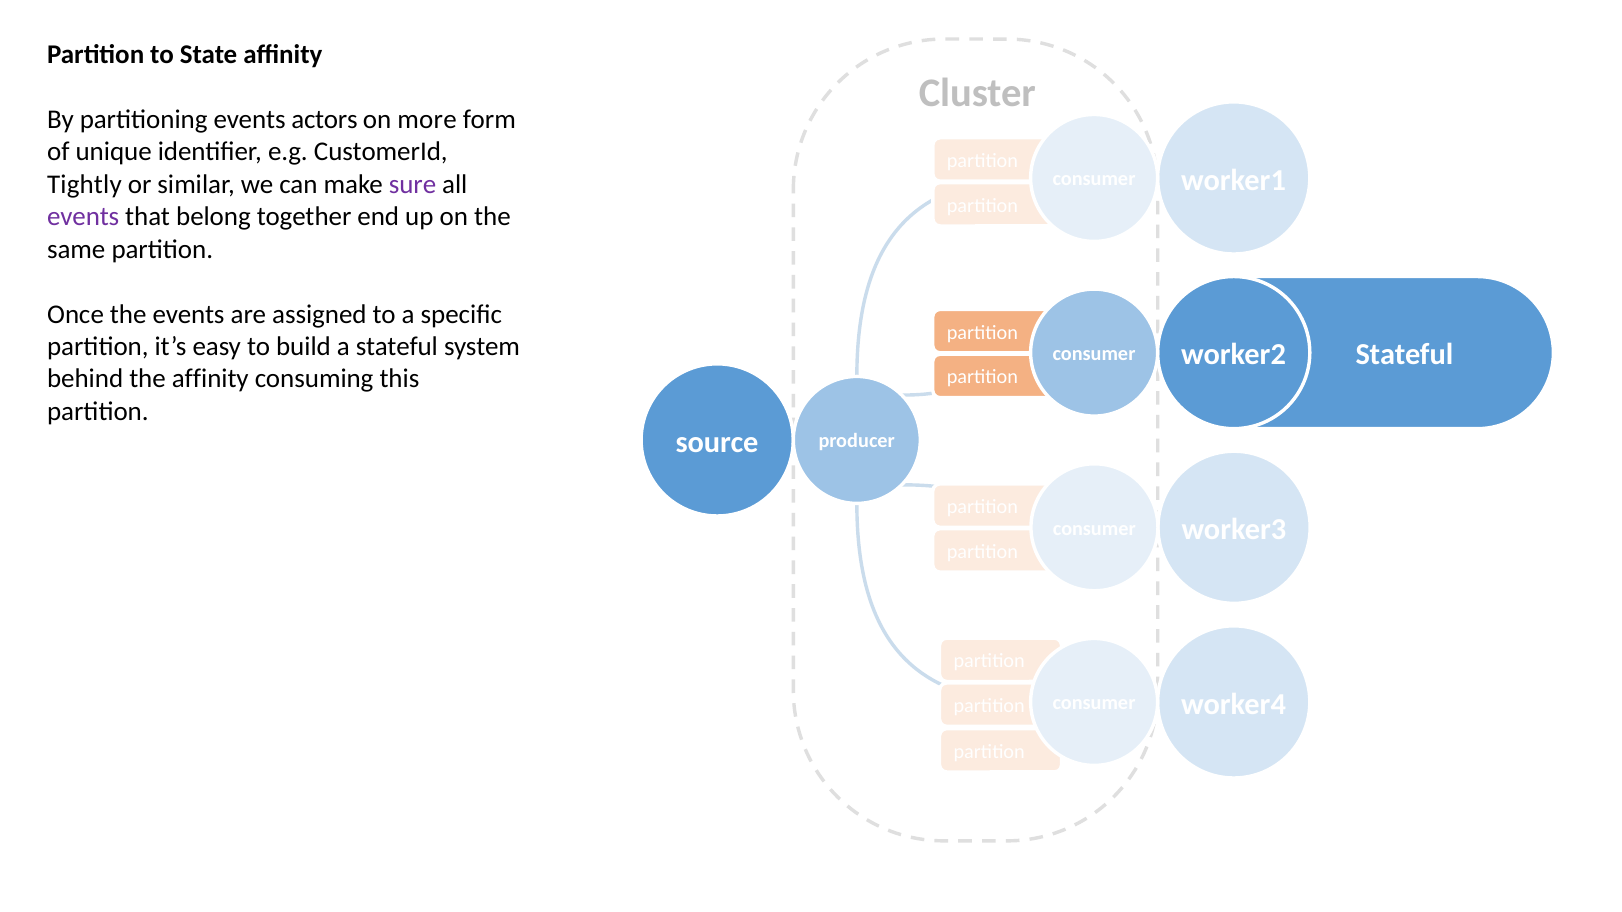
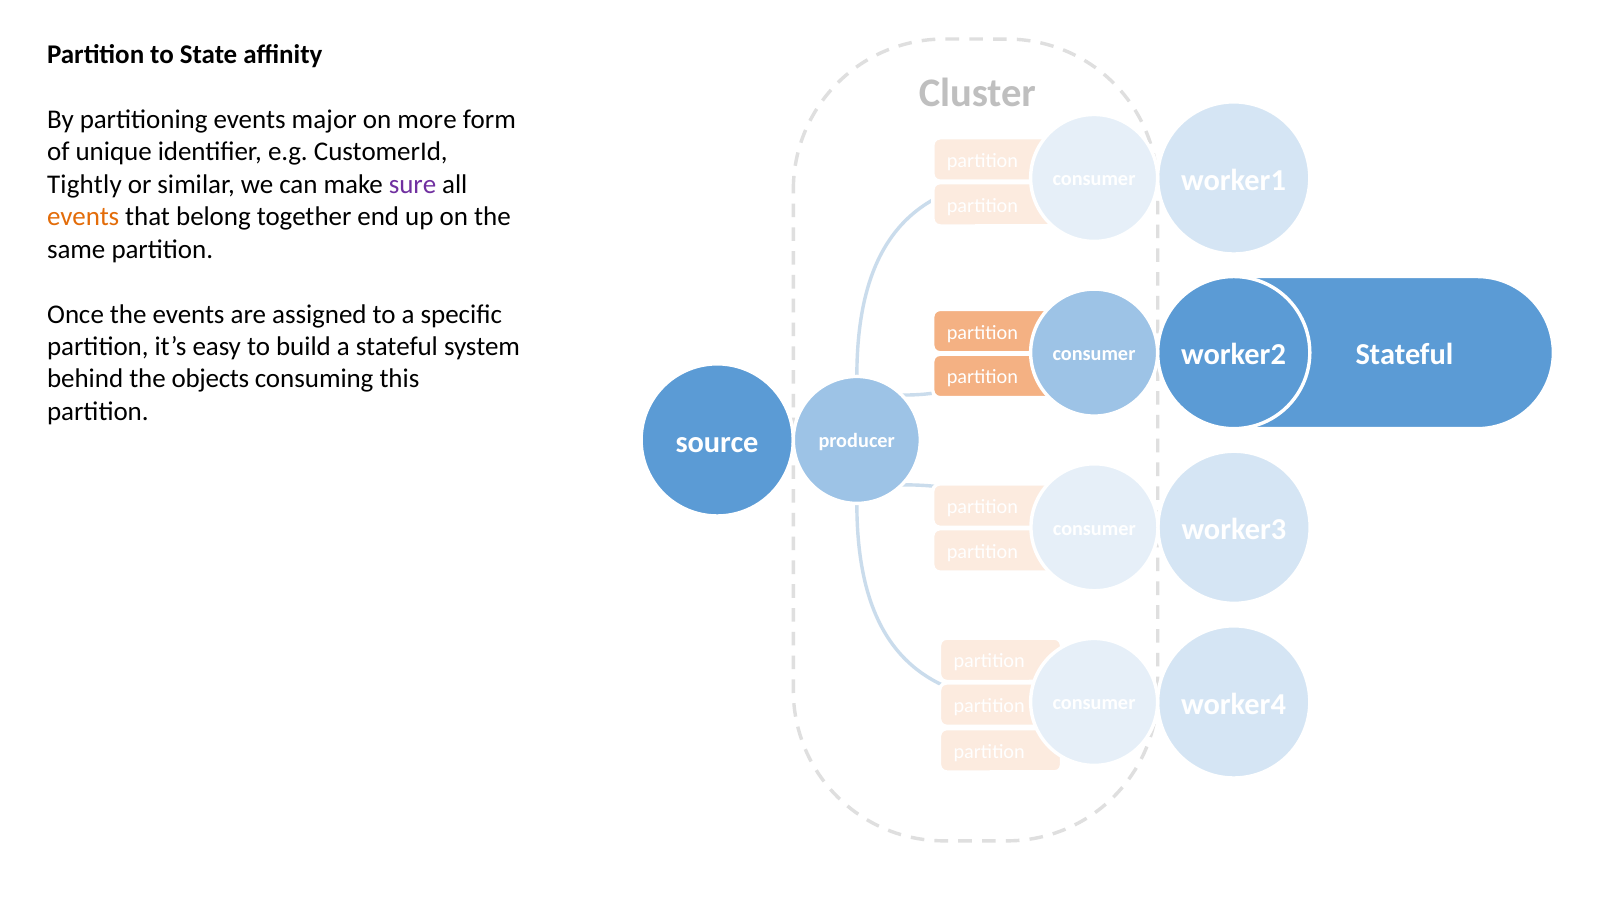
actors: actors -> major (324, 120)
events colour: purple -> orange (83, 217)
the affinity: affinity -> objects (210, 379)
